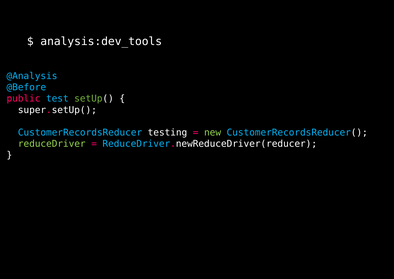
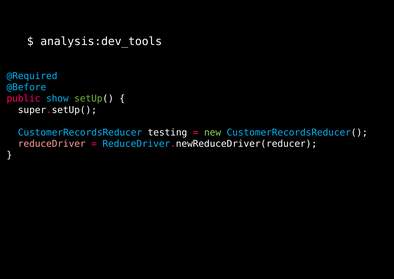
@Analysis: @Analysis -> @Required (32, 76)
test: test -> show (57, 99)
reduceDriver colour: light green -> pink (52, 143)
